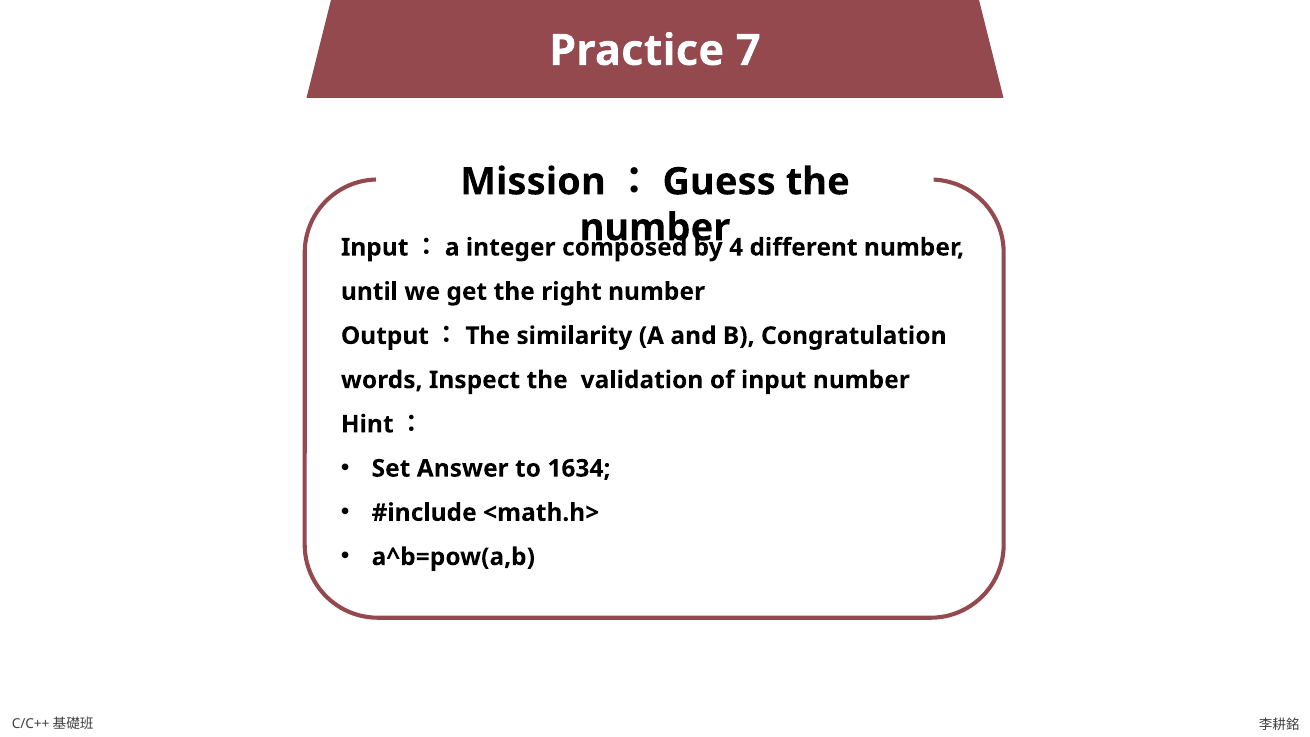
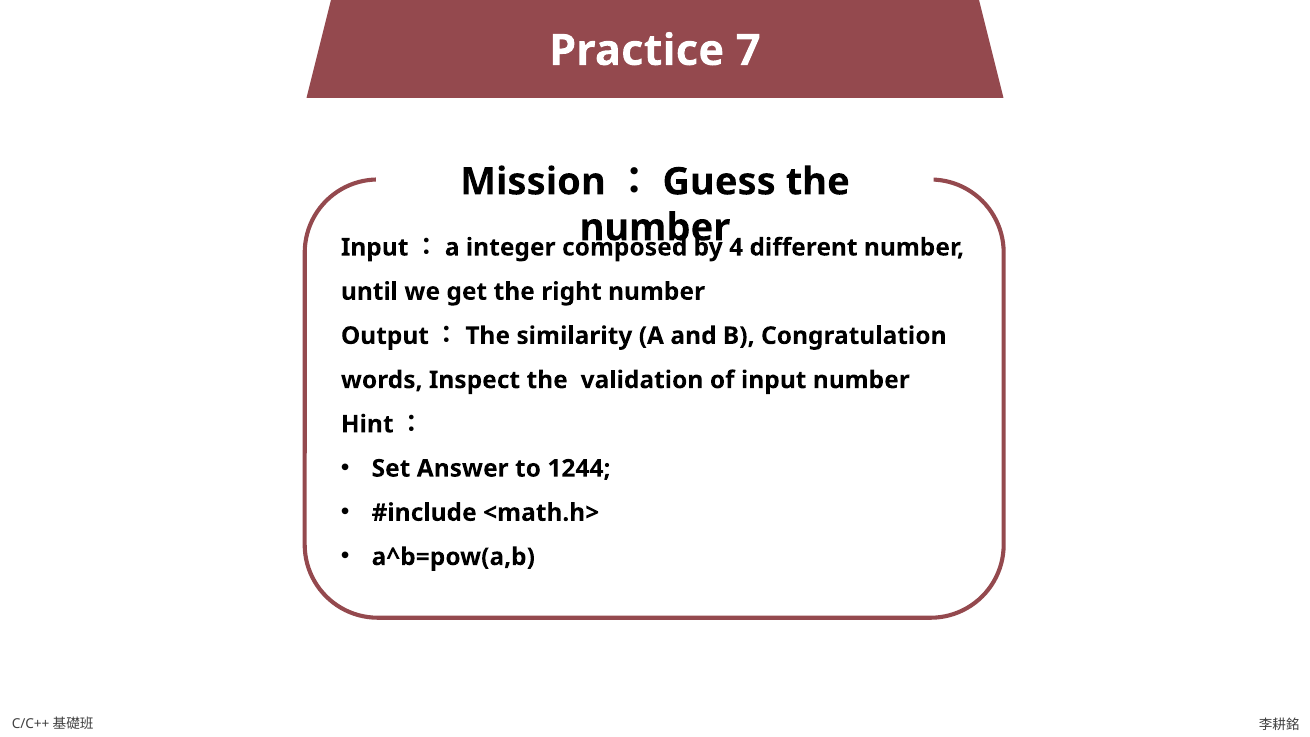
1634: 1634 -> 1244 (579, 468)
